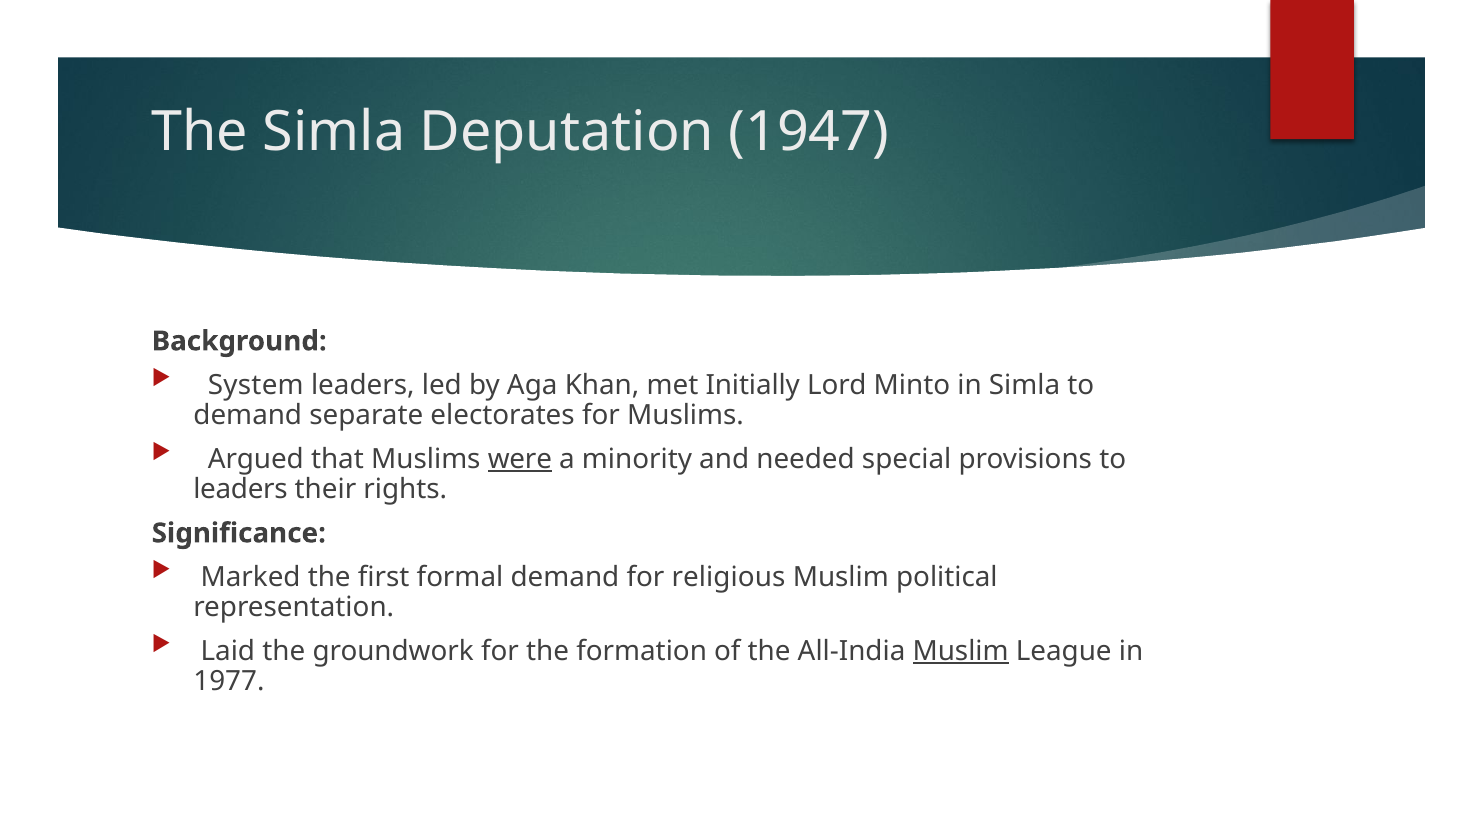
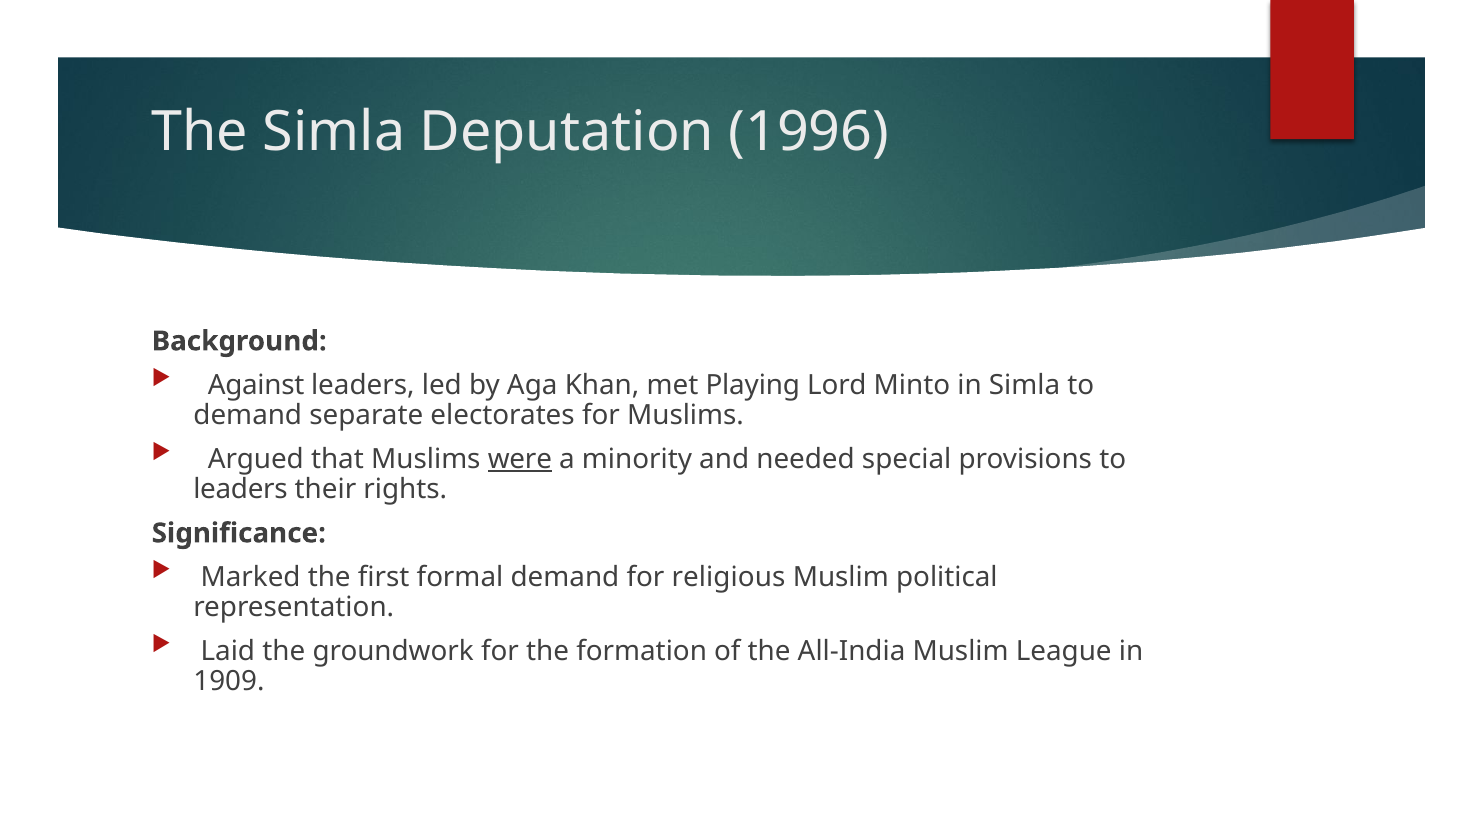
1947: 1947 -> 1996 (809, 132)
System: System -> Against (256, 385)
Initially: Initially -> Playing (753, 385)
Muslim underline: present -> none (961, 651)
1977: 1977 -> 1909 (229, 681)
